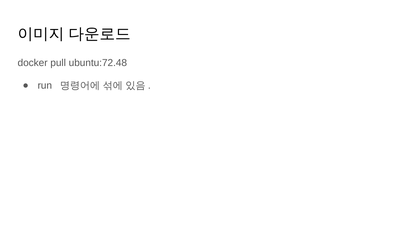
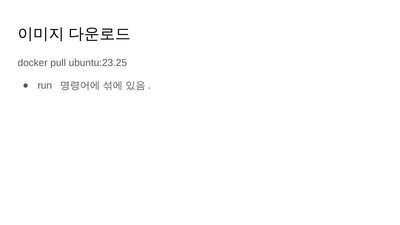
ubuntu:72.48: ubuntu:72.48 -> ubuntu:23.25 (98, 63)
